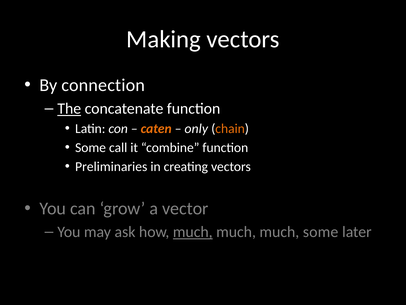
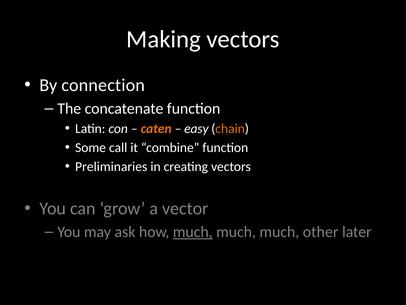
The underline: present -> none (69, 108)
only: only -> easy (196, 129)
much some: some -> other (321, 232)
